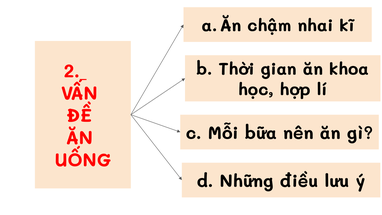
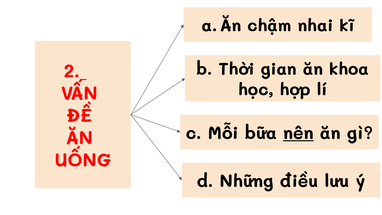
nên underline: none -> present (298, 133)
